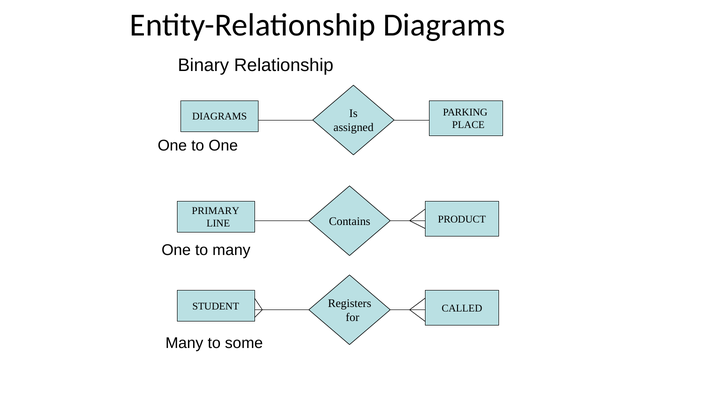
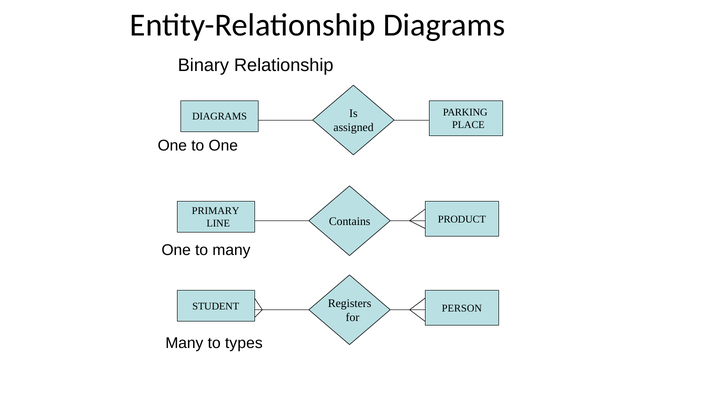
CALLED: CALLED -> PERSON (462, 309)
some: some -> types (244, 344)
